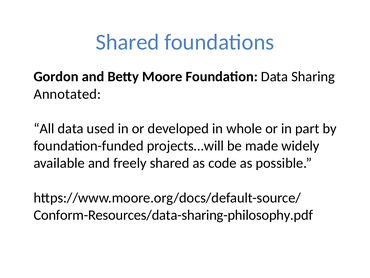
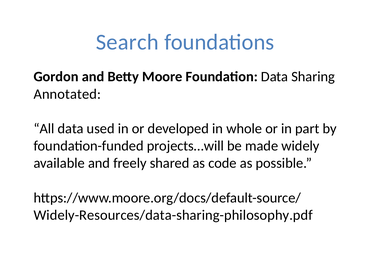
Shared: Shared -> Search (127, 42)
Conform-Resources/data-sharing-philosophy.pdf: Conform-Resources/data-sharing-philosophy.pdf -> Widely-Resources/data-sharing-philosophy.pdf (173, 215)
